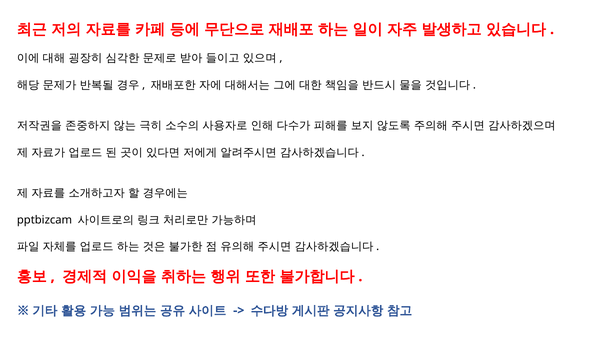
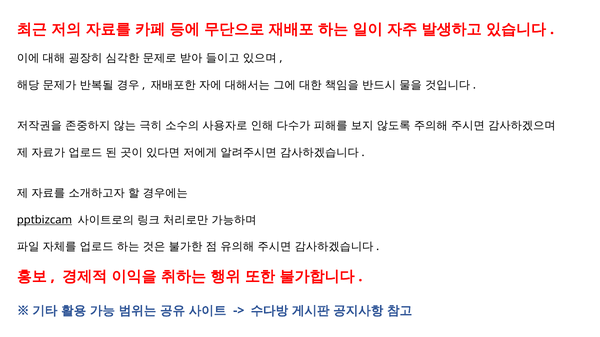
pptbizcam underline: none -> present (45, 220)
